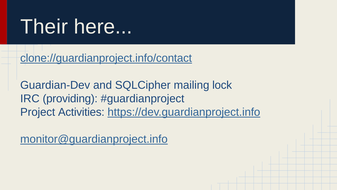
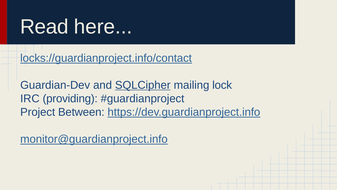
Their: Their -> Read (44, 27)
clone://guardianproject.info/contact: clone://guardianproject.info/contact -> locks://guardianproject.info/contact (106, 58)
SQLCipher underline: none -> present (143, 85)
Activities: Activities -> Between (81, 112)
